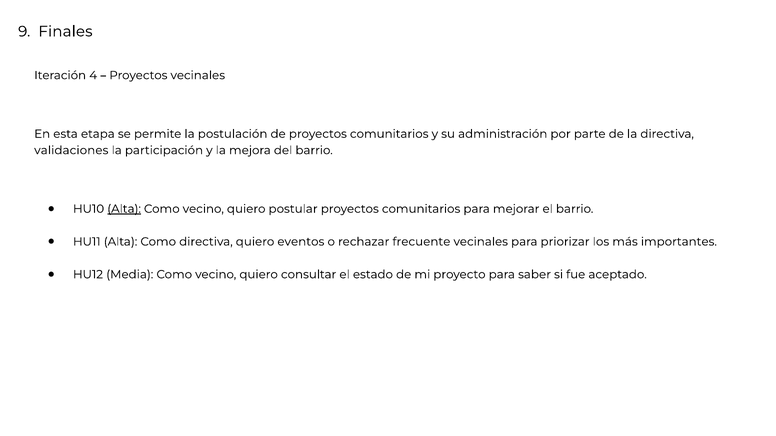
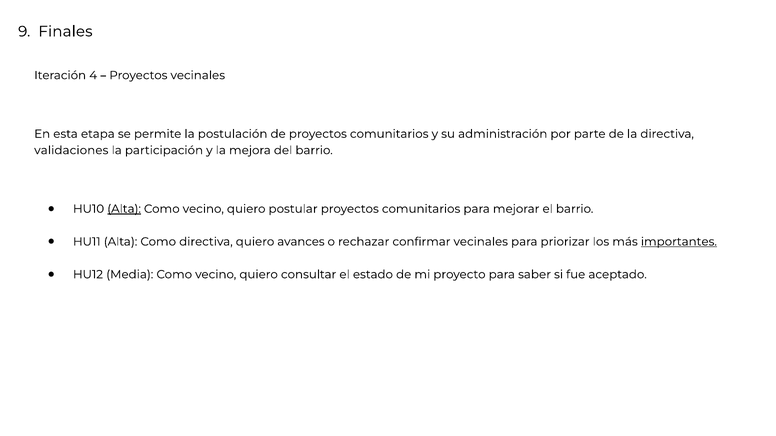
eventos: eventos -> avances (301, 242)
frecuente: frecuente -> confirmar (421, 242)
importantes underline: none -> present (679, 242)
